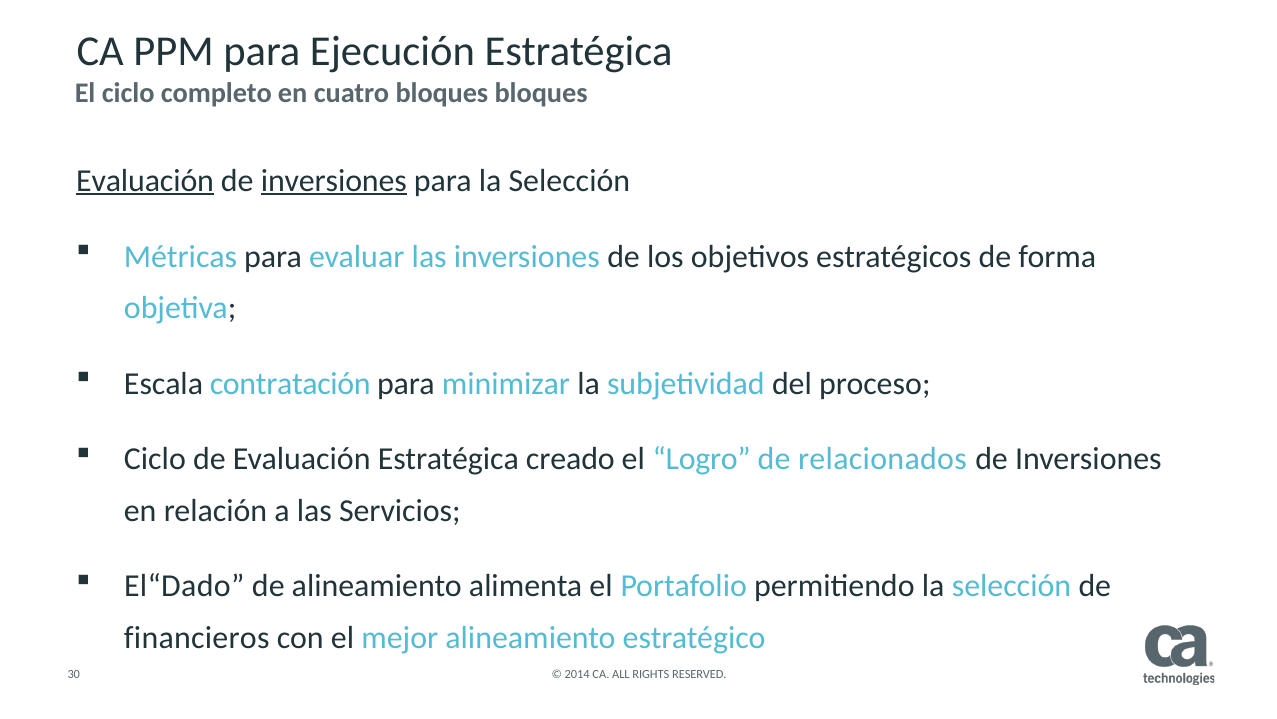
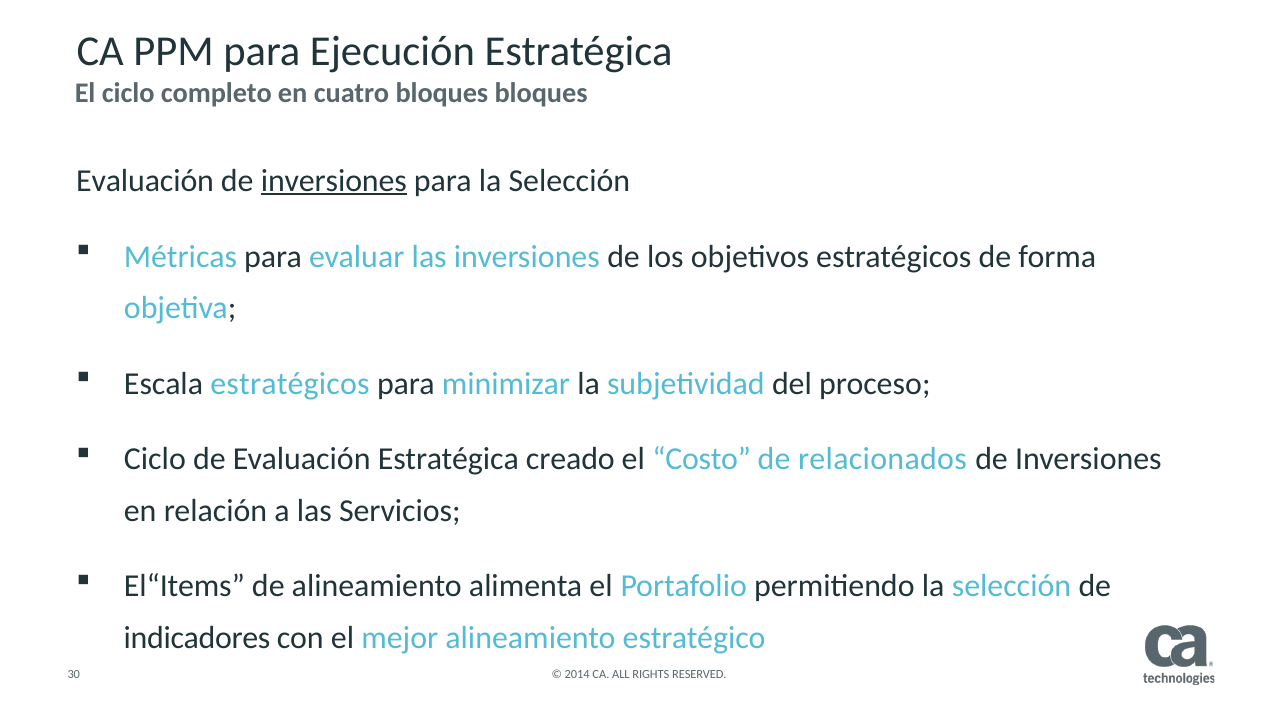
Evaluación underline: present -> none (145, 181)
Escala contratación: contratación -> estratégicos (290, 383)
Logro: Logro -> Costo (702, 459)
El“Dado: El“Dado -> El“Items (184, 586)
financieros: financieros -> indicadores (197, 637)
